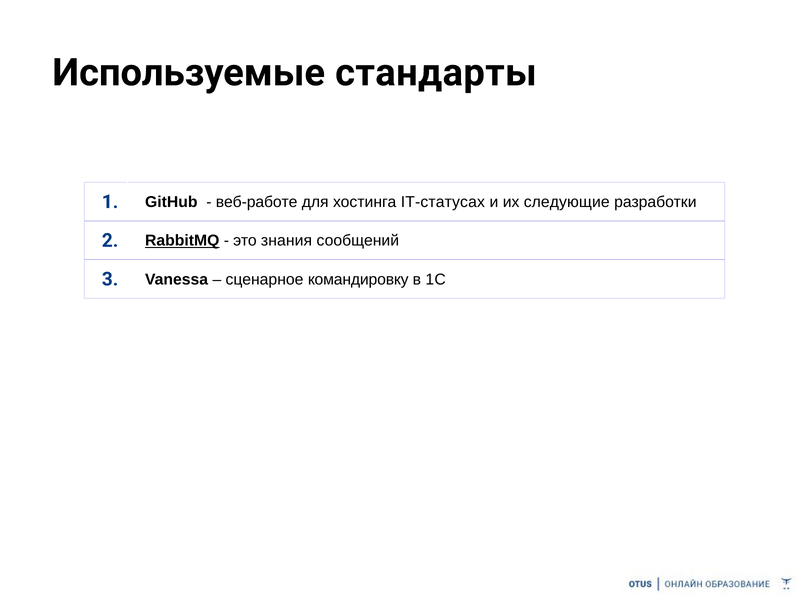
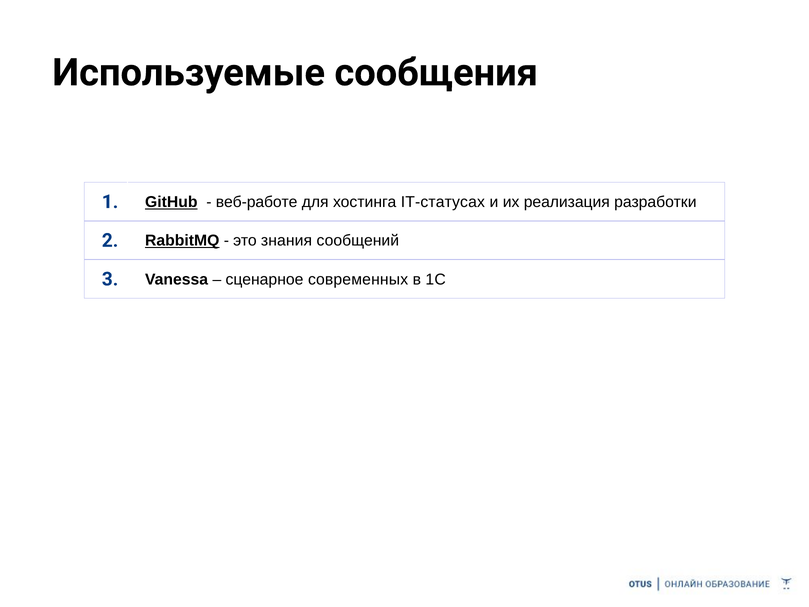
стандарты: стандарты -> сообщения (436, 73)
GitHub underline: none -> present (171, 202)
следующие: следующие -> реализация (567, 202)
командировку: командировку -> современных (358, 279)
